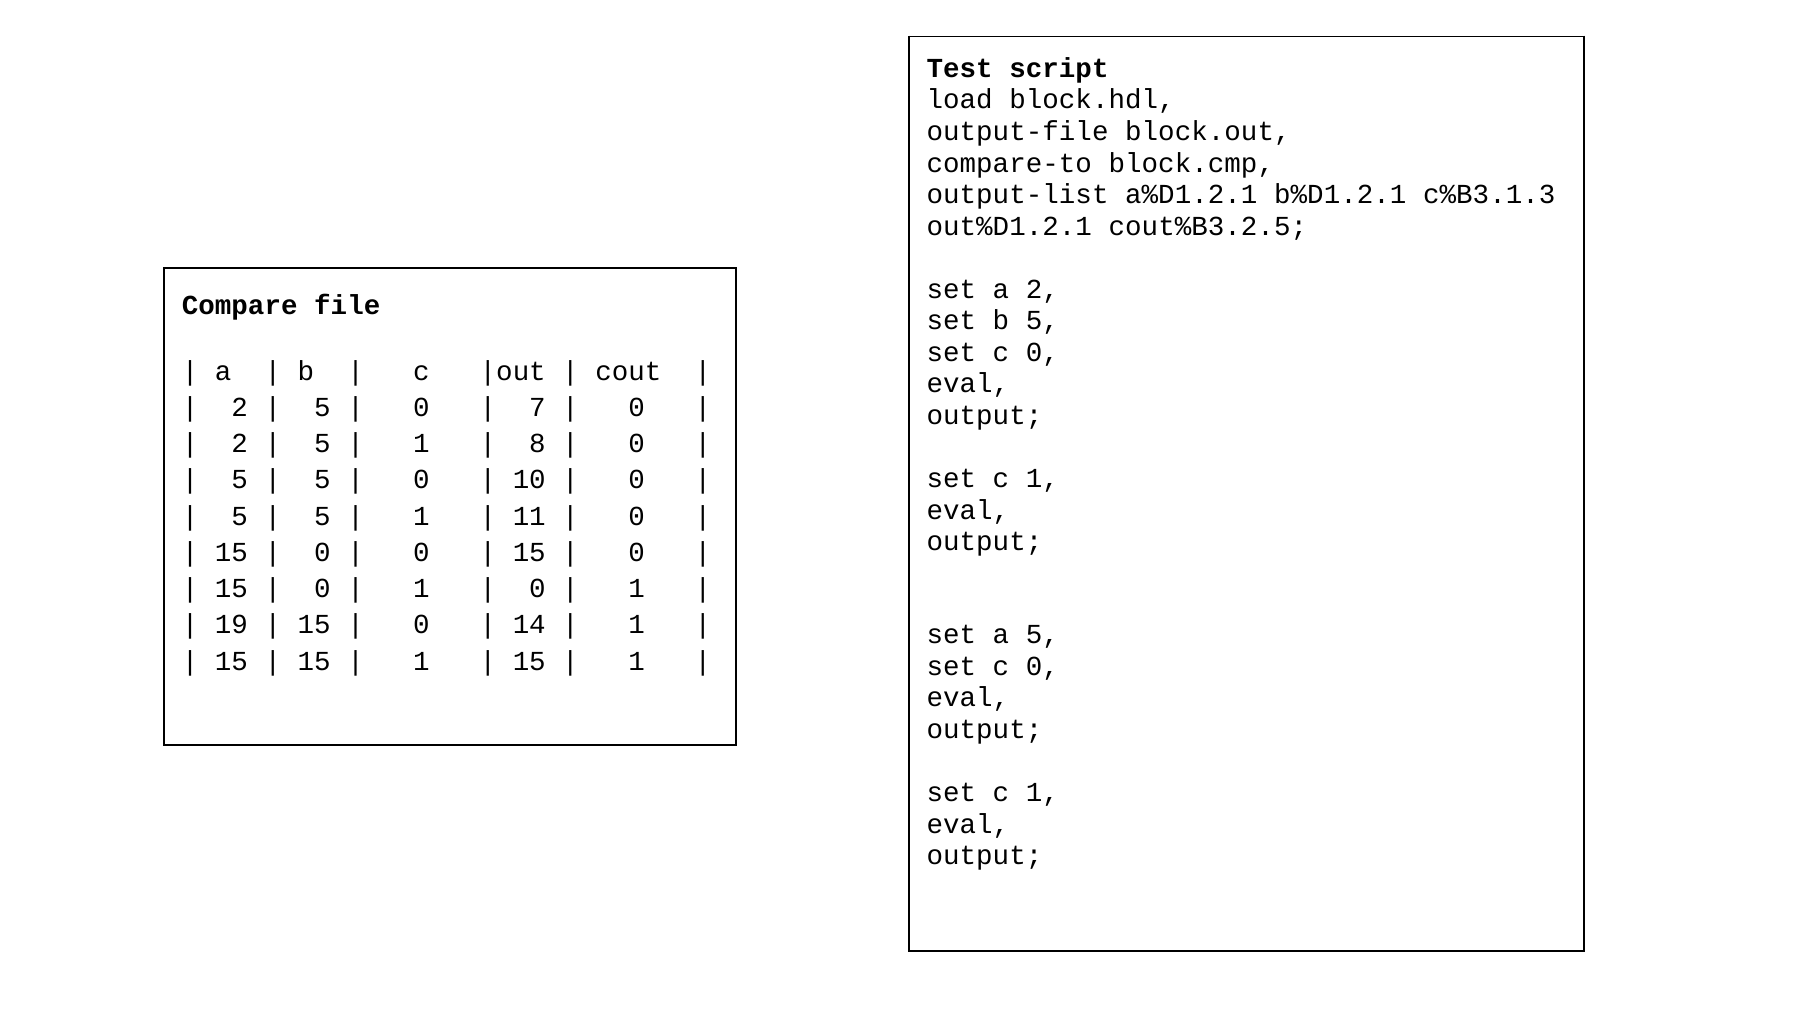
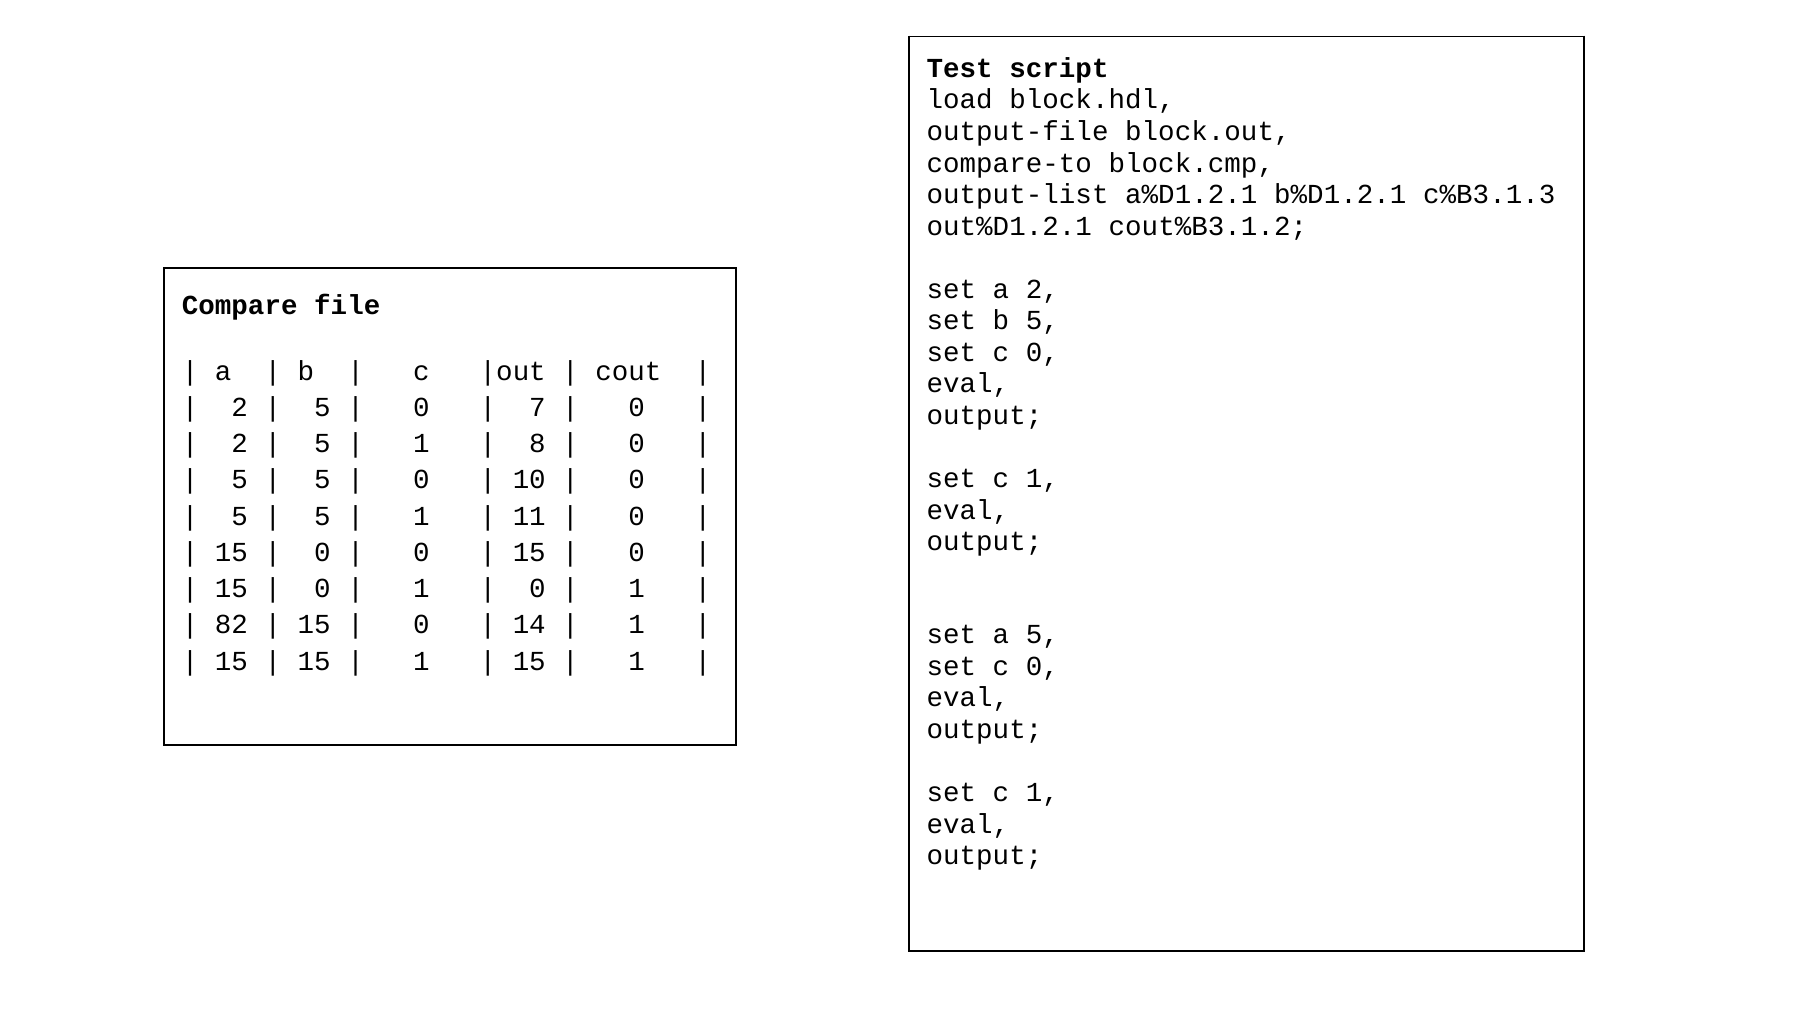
cout%B3.2.5: cout%B3.2.5 -> cout%B3.1.2 (1208, 226)
19: 19 -> 82 (231, 624)
